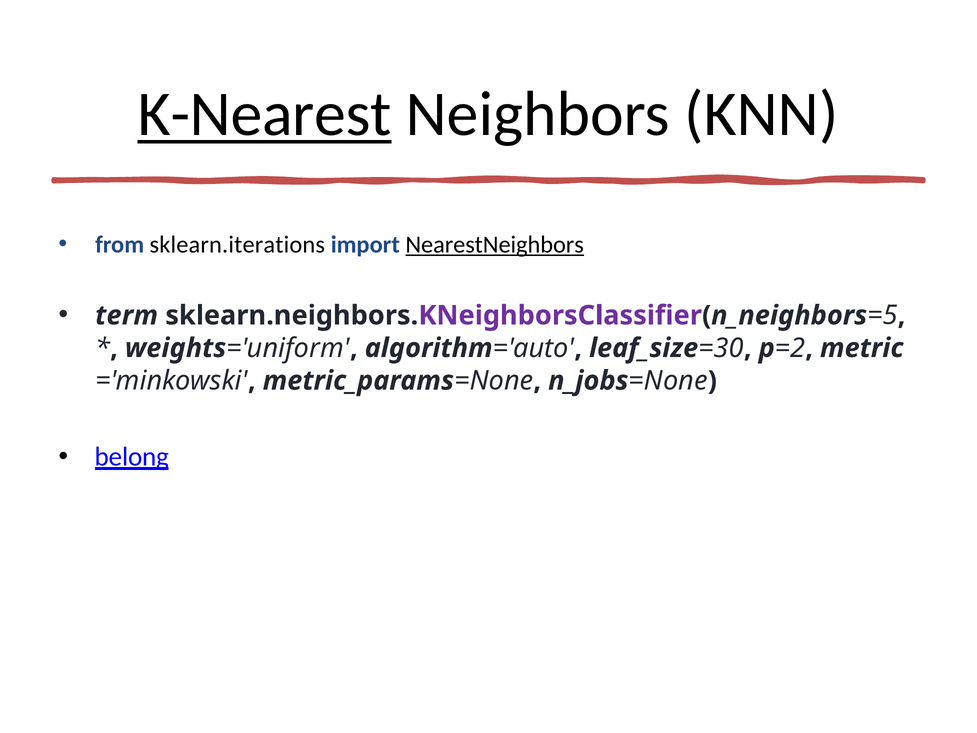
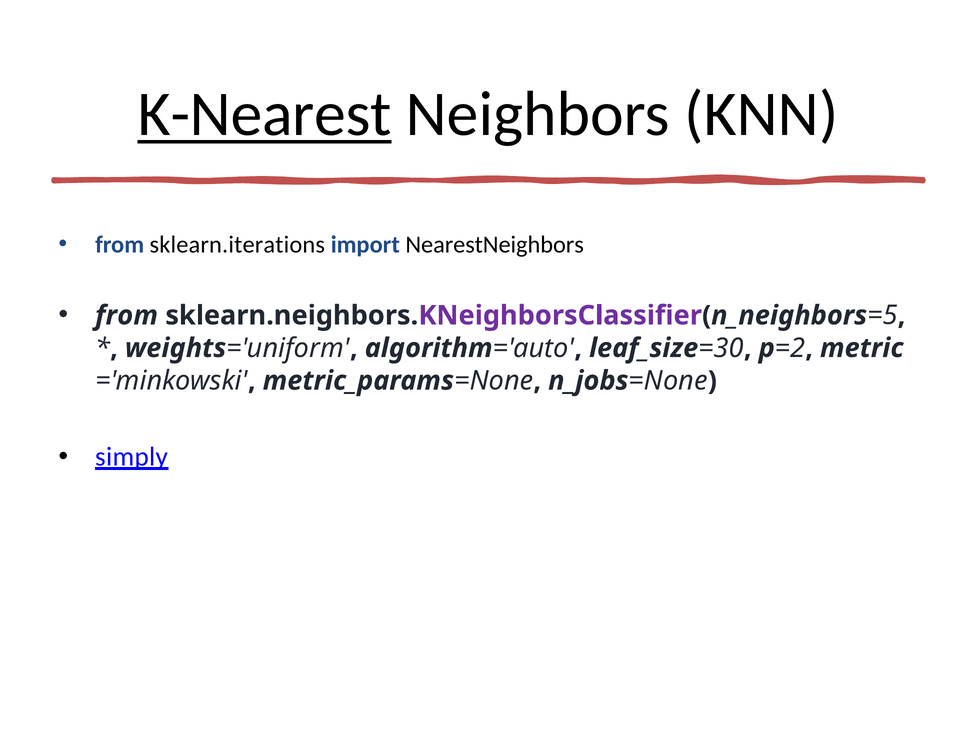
NearestNeighbors underline: present -> none (495, 245)
term: term -> from (127, 315)
belong: belong -> simply (132, 457)
